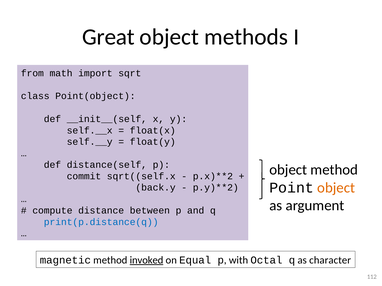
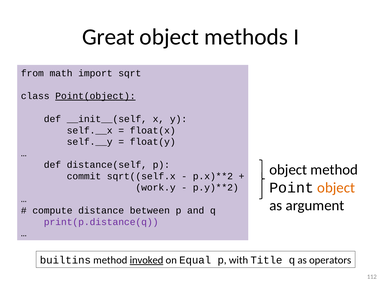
Point(object underline: none -> present (95, 96)
back.y: back.y -> work.y (156, 188)
print(p.distance(q colour: blue -> purple (101, 222)
magnetic: magnetic -> builtins (65, 261)
Octal: Octal -> Title (266, 261)
character: character -> operators (330, 261)
